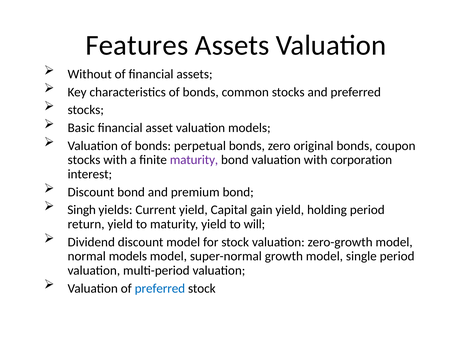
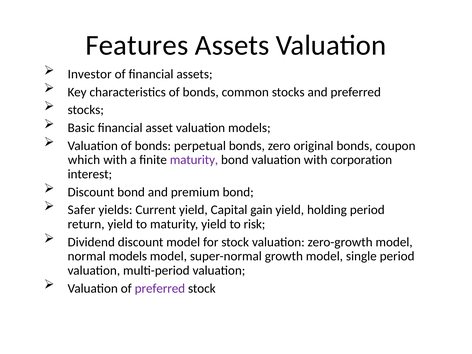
Without: Without -> Investor (90, 74)
stocks: stocks -> which (84, 160)
Singh: Singh -> Safer (82, 210)
will: will -> risk (254, 224)
preferred colour: blue -> purple (160, 288)
